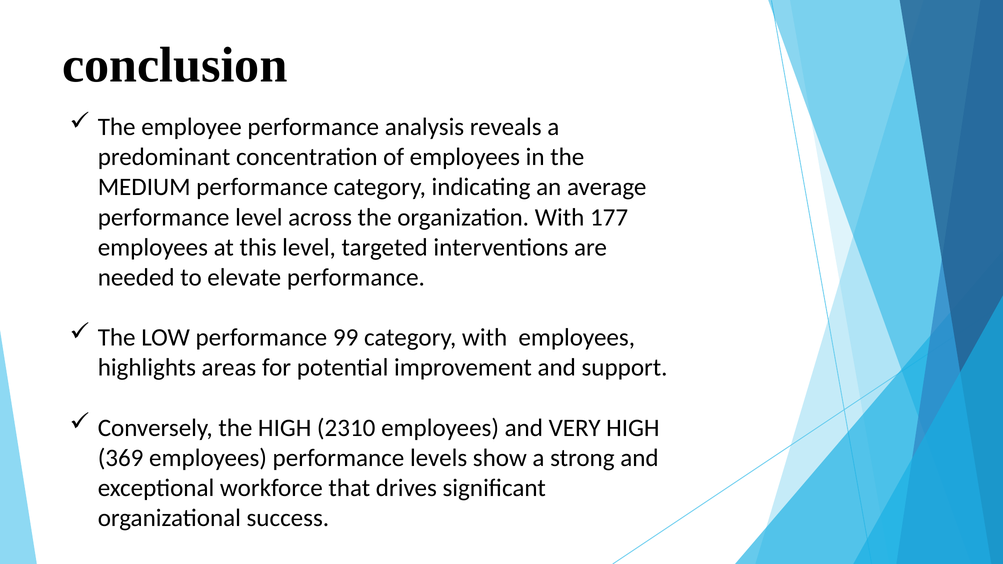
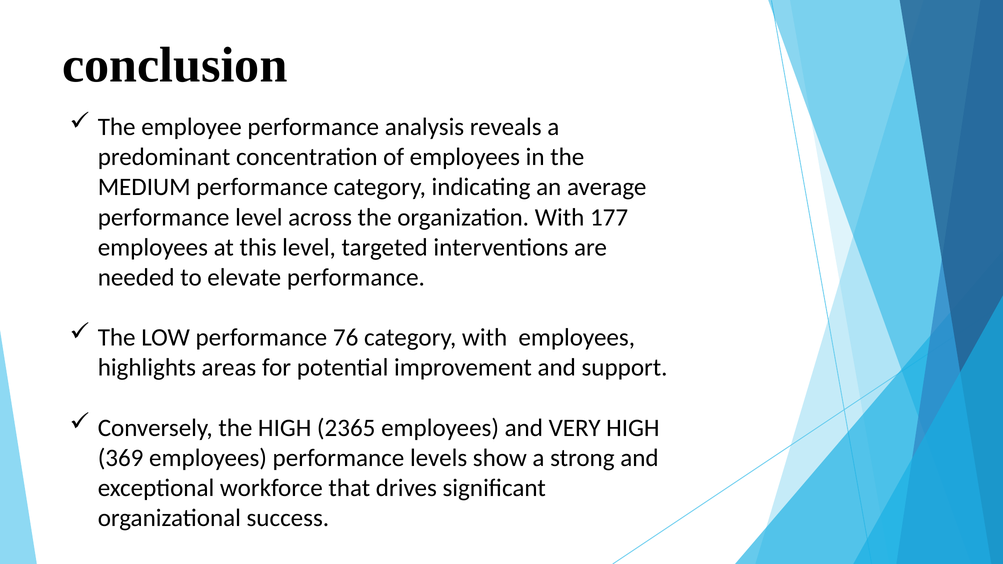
99: 99 -> 76 (346, 338)
2310: 2310 -> 2365 (346, 428)
